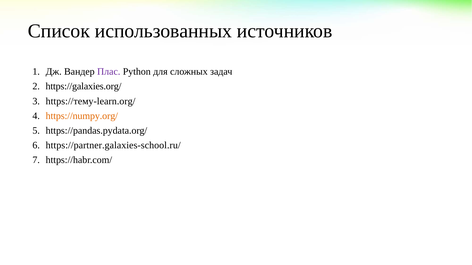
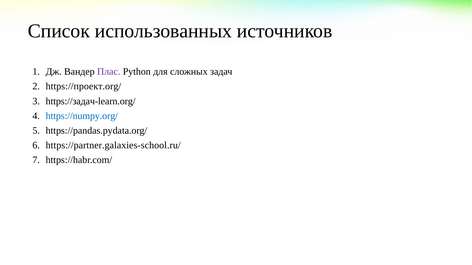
https://galaxies.org/: https://galaxies.org/ -> https://проект.org/ (83, 87)
https://тему-learn.org/: https://тему-learn.org/ -> https://задач-learn.org/ (91, 101)
https://numpy.org/ colour: orange -> blue (82, 116)
